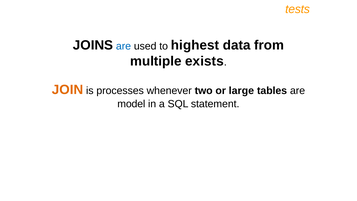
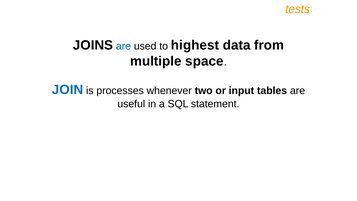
exists: exists -> space (204, 61)
JOIN colour: orange -> blue (68, 90)
large: large -> input (241, 91)
model: model -> useful (131, 104)
